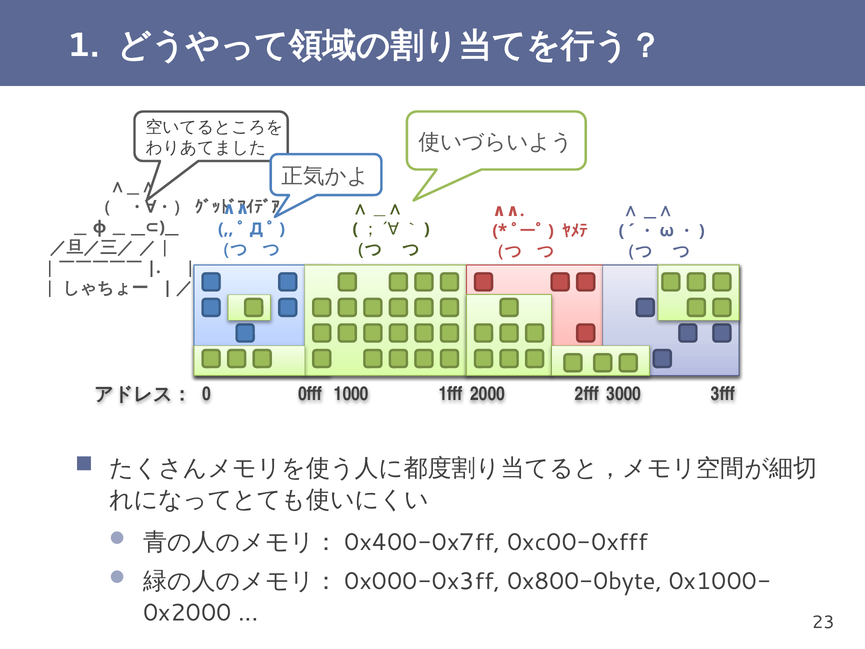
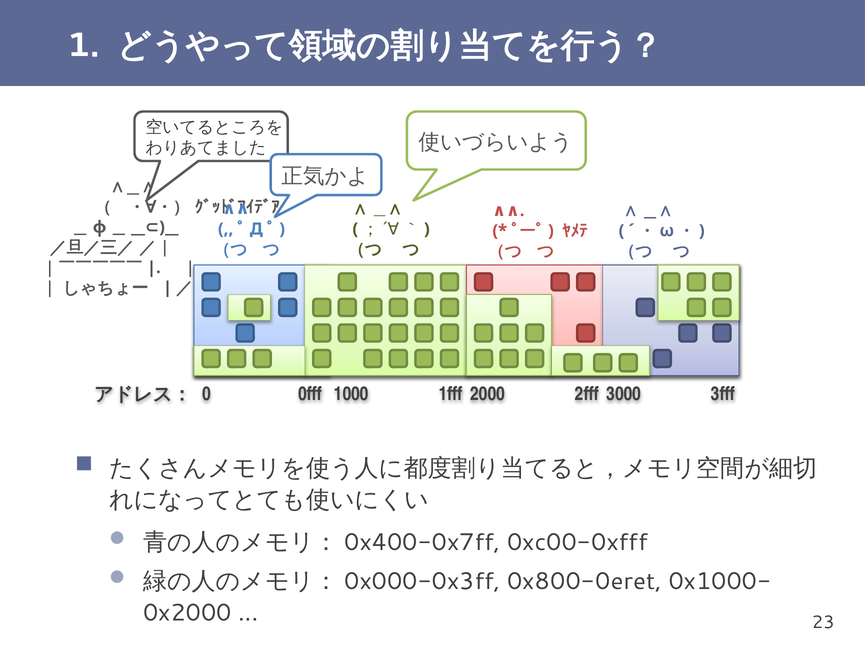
0x800-0byte: 0x800-0byte -> 0x800-0eret (585, 581)
